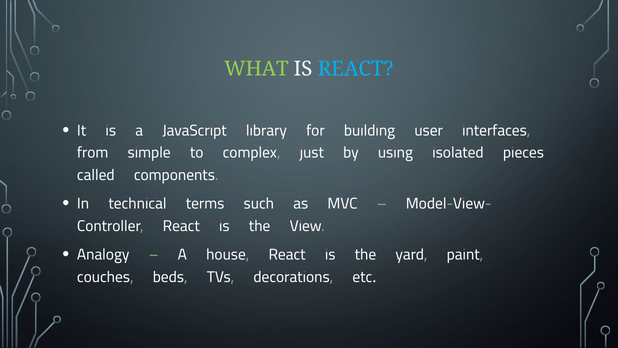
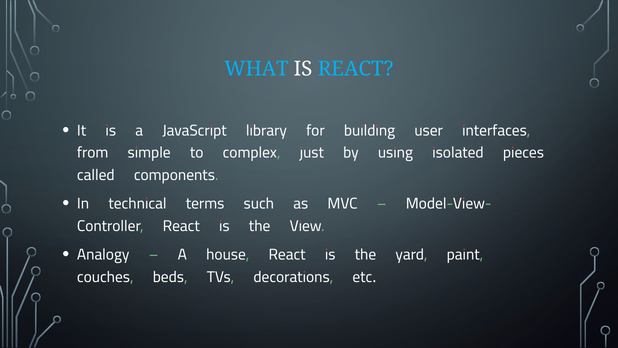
WHAT colour: light green -> light blue (256, 69)
